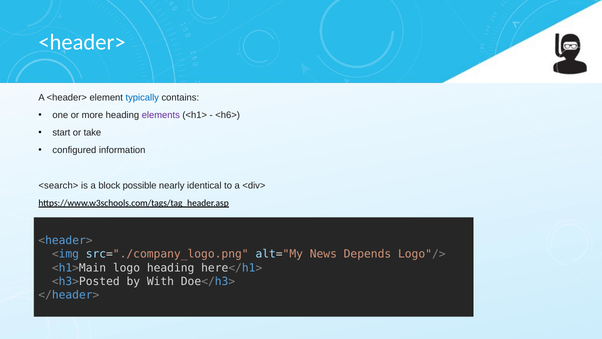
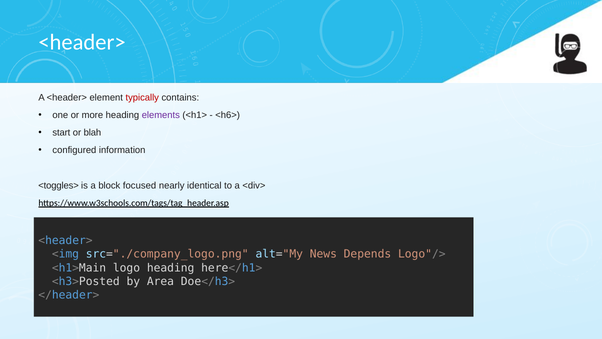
typically colour: blue -> red (142, 97)
take: take -> blah (92, 133)
<search>: <search> -> <toggles> (59, 185)
possible: possible -> focused (140, 185)
With: With -> Area (160, 281)
